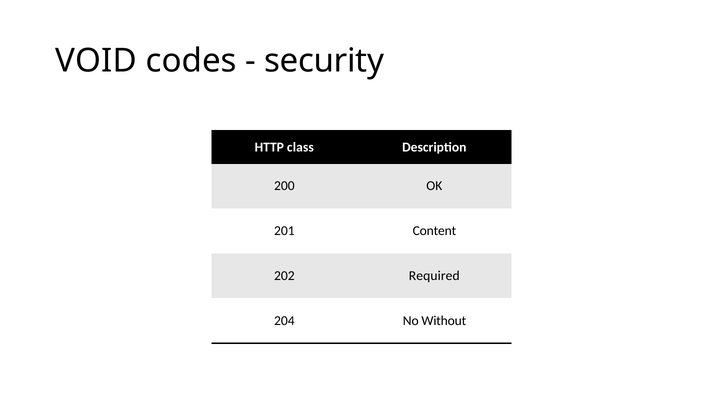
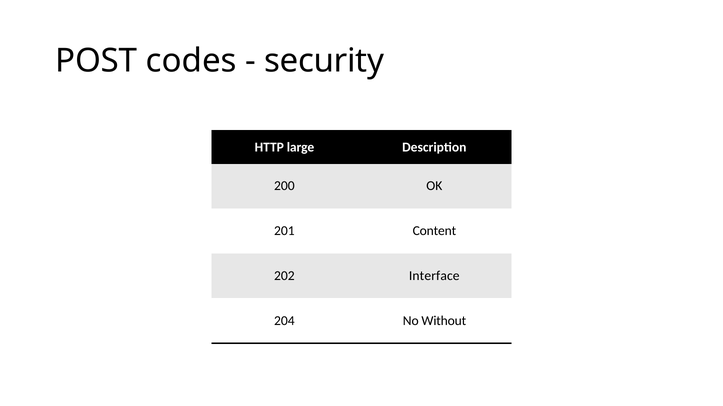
VOID: VOID -> POST (96, 61)
class: class -> large (301, 147)
Required: Required -> Interface (434, 276)
